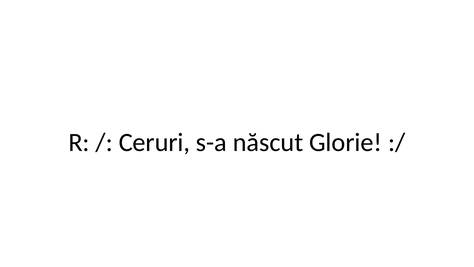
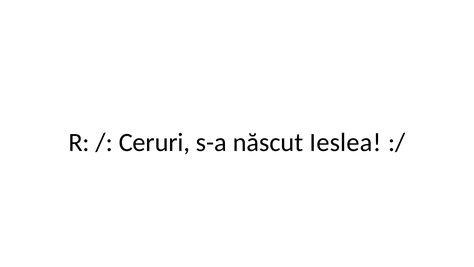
Glorie: Glorie -> Ieslea (345, 142)
